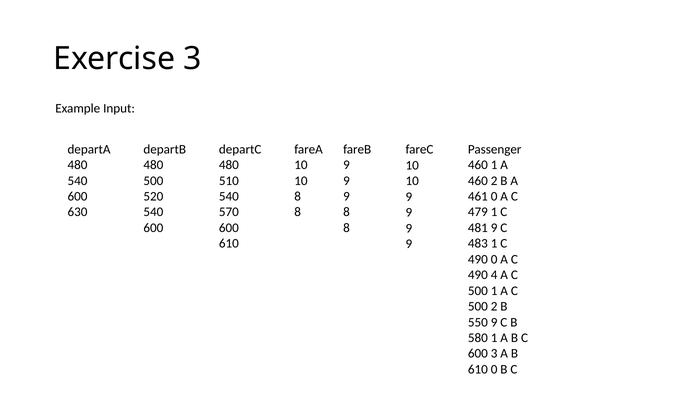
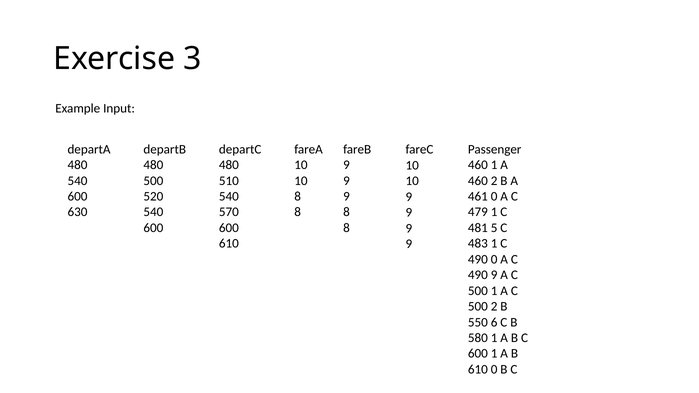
481 9: 9 -> 5 (494, 228)
490 4: 4 -> 9 (494, 275)
550 9: 9 -> 6 (494, 322)
600 3: 3 -> 1 (494, 354)
